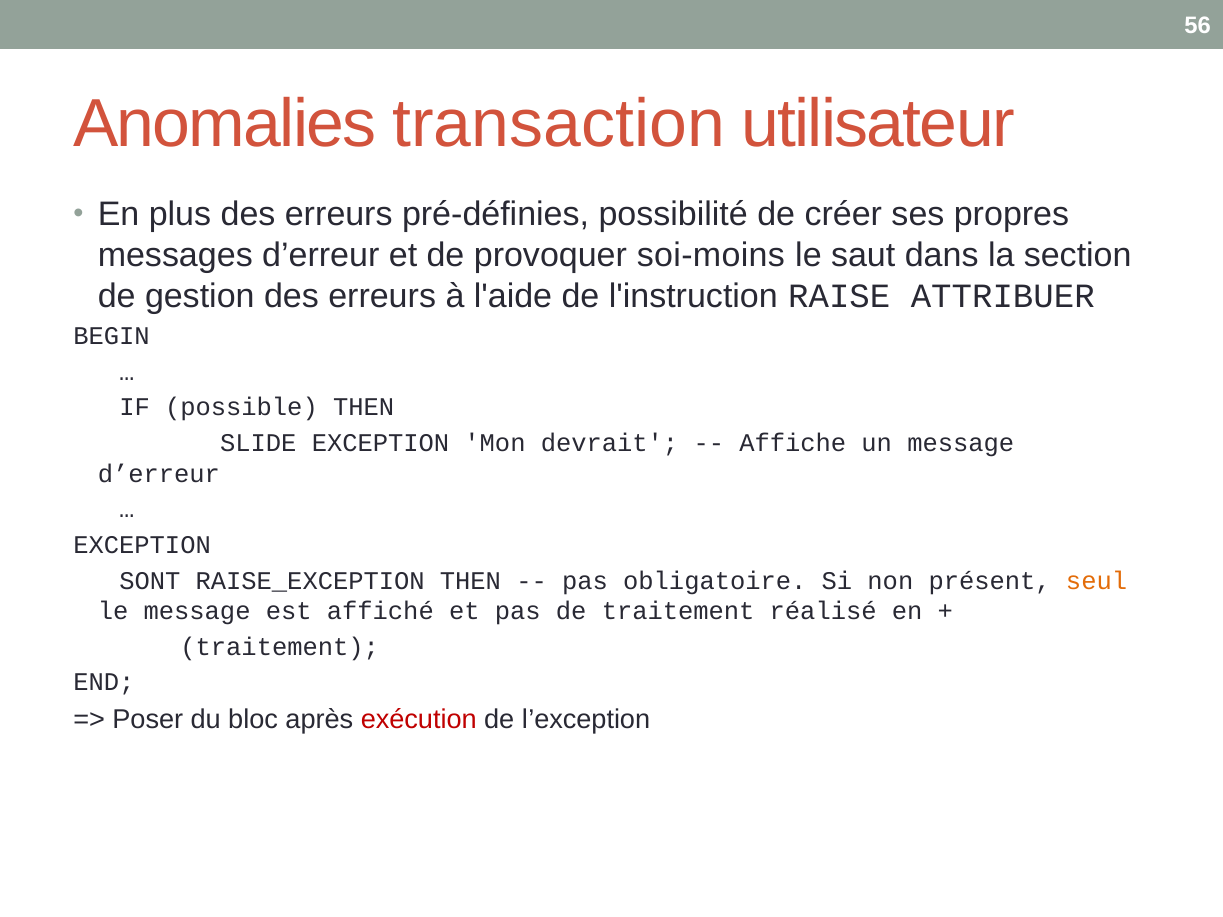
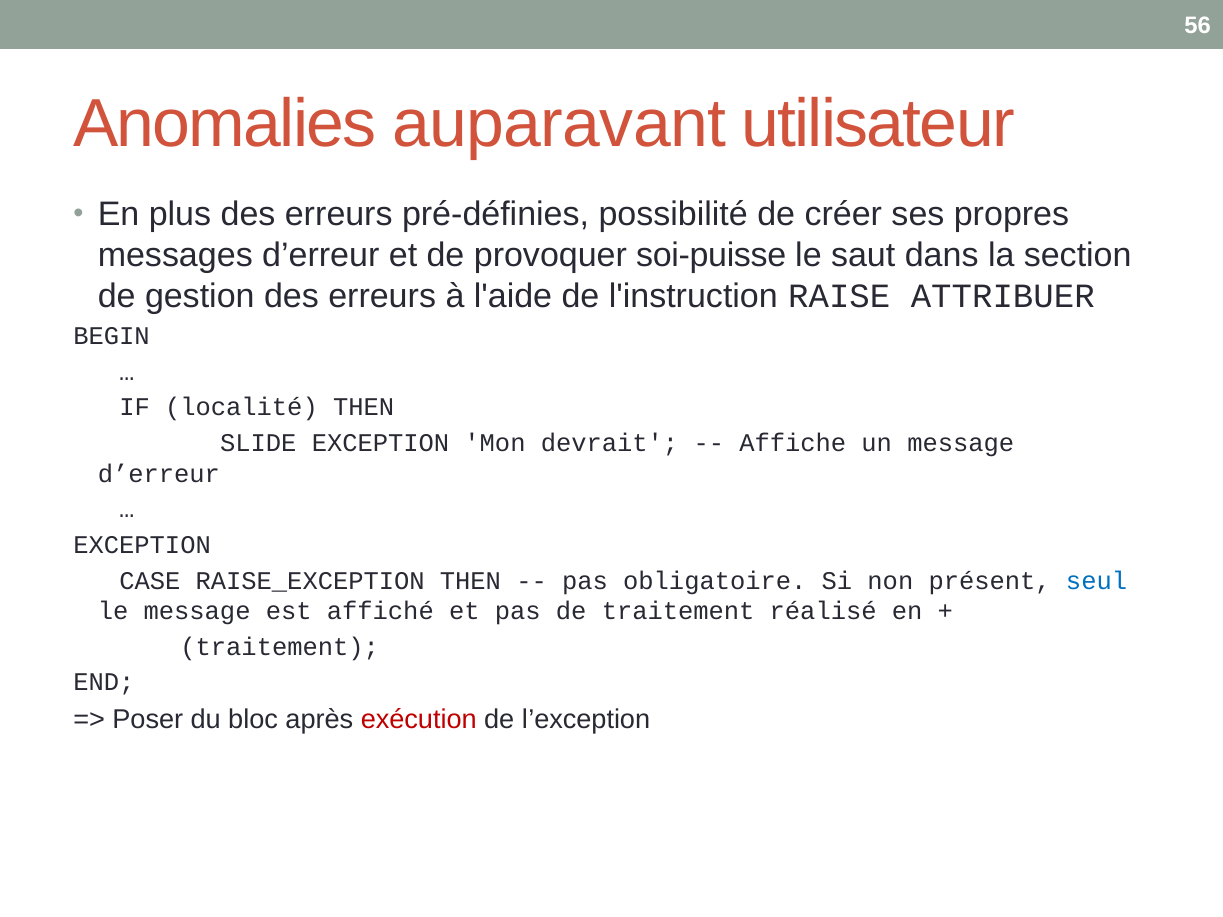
transaction: transaction -> auparavant (559, 124)
soi-moins: soi-moins -> soi-puisse (711, 255)
possible: possible -> localité (241, 408)
SONT: SONT -> CASE (150, 581)
seul colour: orange -> blue (1097, 581)
